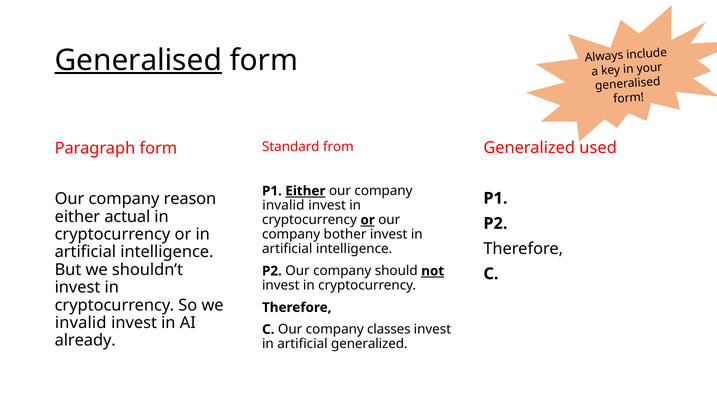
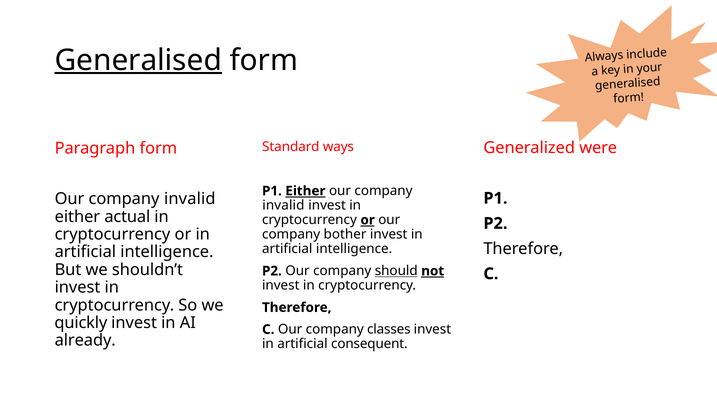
from: from -> ways (338, 147)
used: used -> were (598, 148)
reason: reason -> invalid (190, 199)
should underline: none -> present (396, 271)
invalid: invalid -> quickly (81, 323)
artificial generalized: generalized -> consequent (369, 344)
